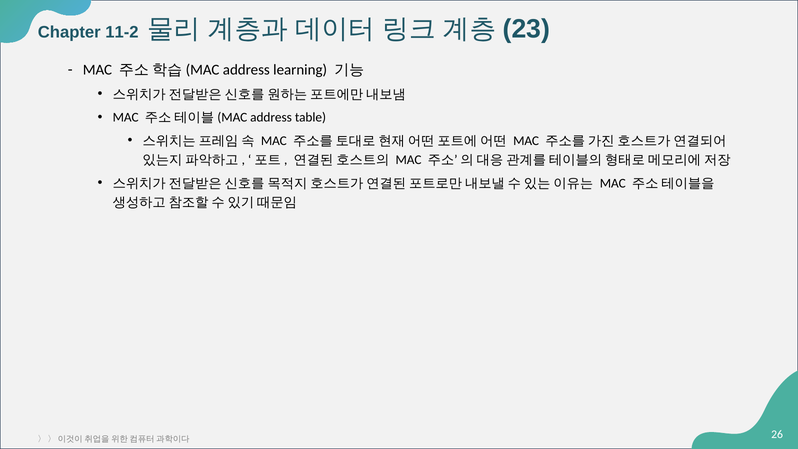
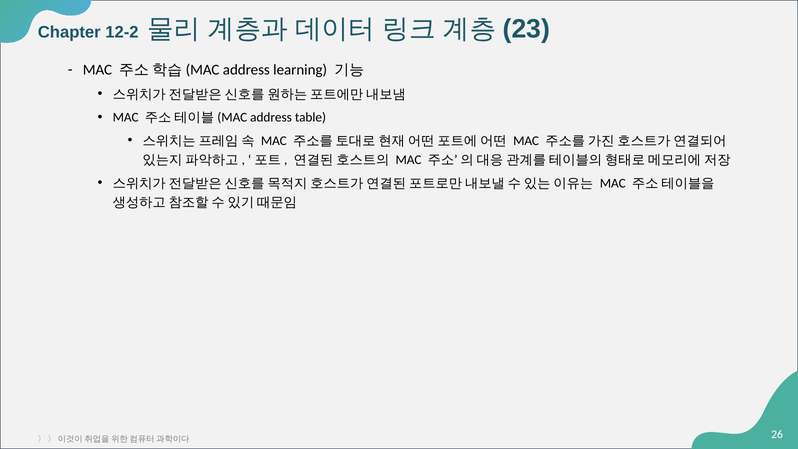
11-2: 11-2 -> 12-2 (122, 32)
